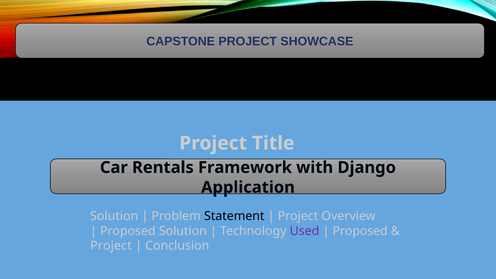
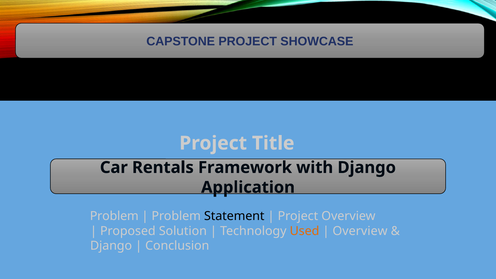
Solution: Solution -> Problem (114, 216)
Used colour: purple -> orange (304, 231)
Proposed: Proposed -> Overview (360, 231)
Project: Project -> Django (111, 246)
